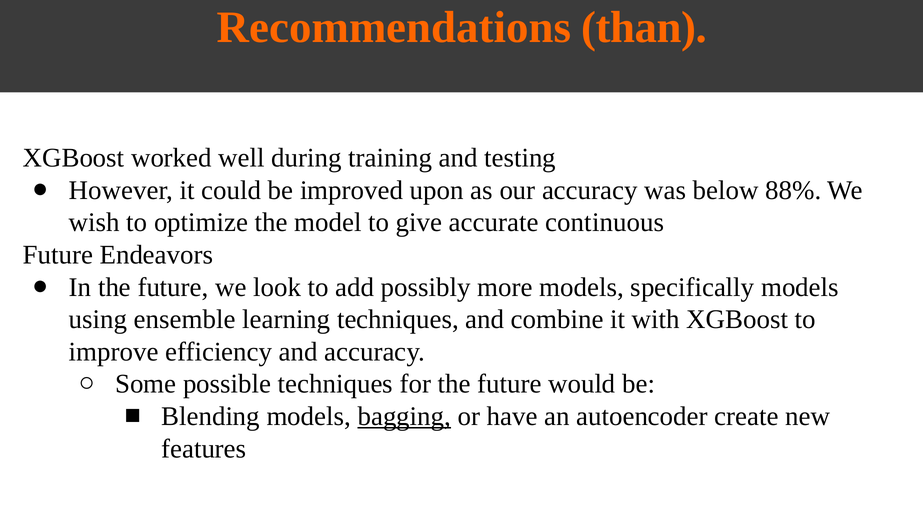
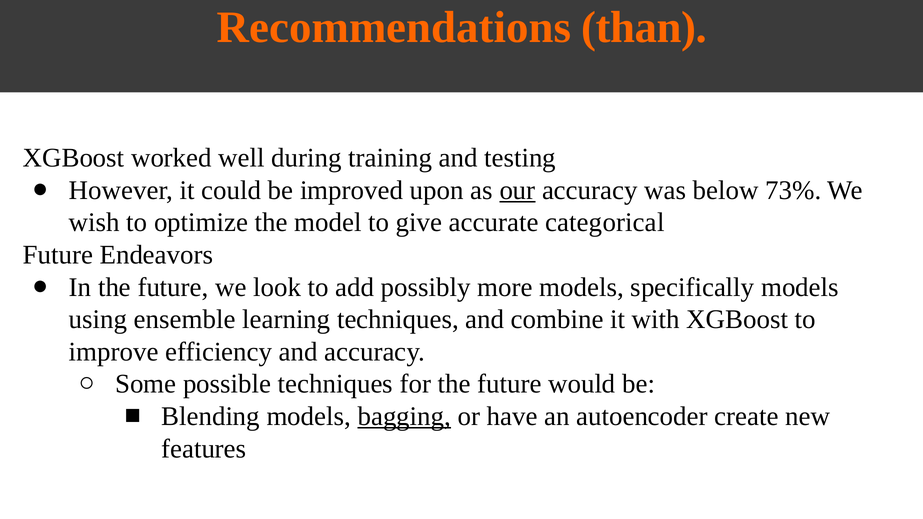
our underline: none -> present (517, 190)
88%: 88% -> 73% (793, 190)
continuous: continuous -> categorical (605, 223)
